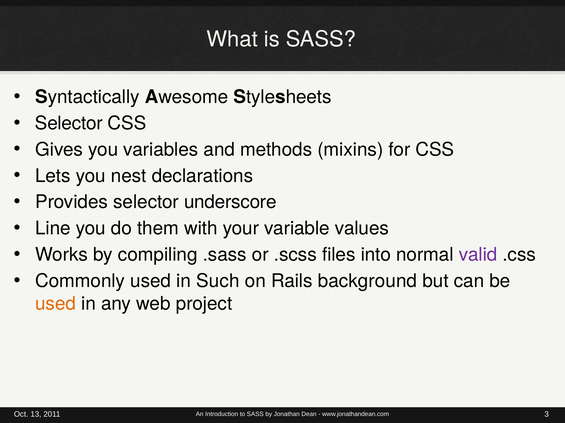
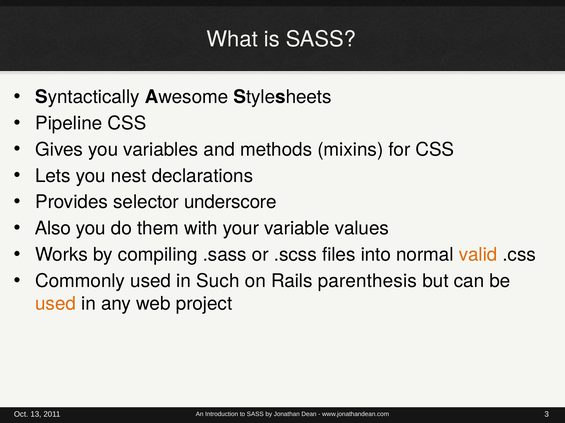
Selector: Selector -> Pipeline (69, 123)
Line: Line -> Also (53, 229)
valid colour: purple -> orange (478, 255)
background: background -> parenthesis (367, 282)
